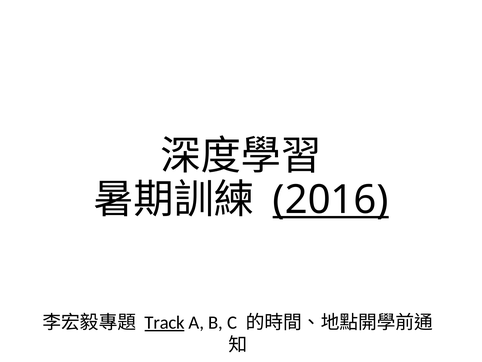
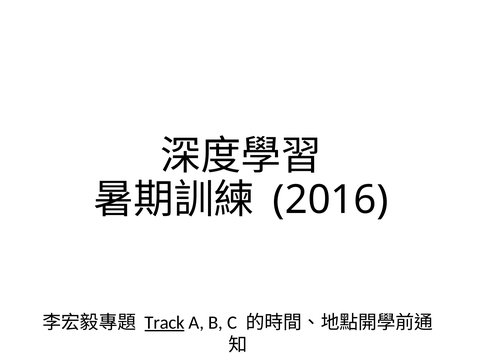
2016 underline: present -> none (331, 199)
